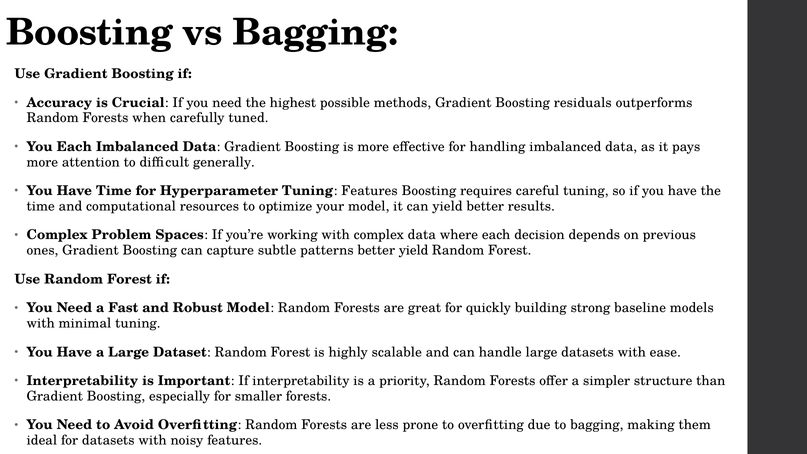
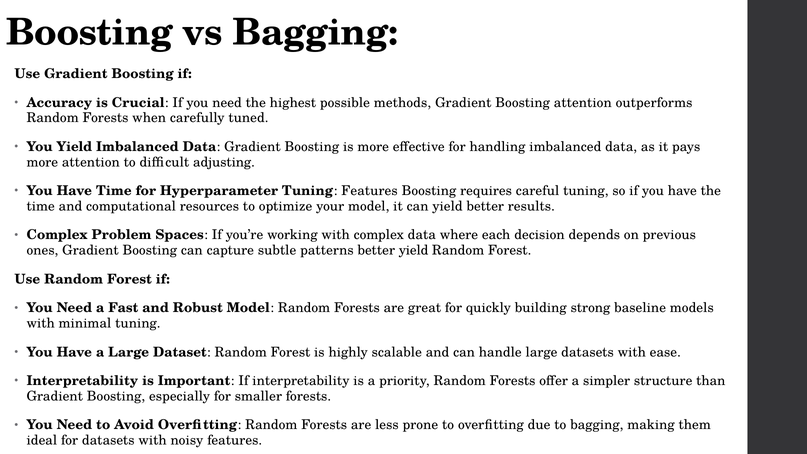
Boosting residuals: residuals -> attention (583, 103)
You Each: Each -> Yield (74, 147)
generally: generally -> adjusting (224, 162)
